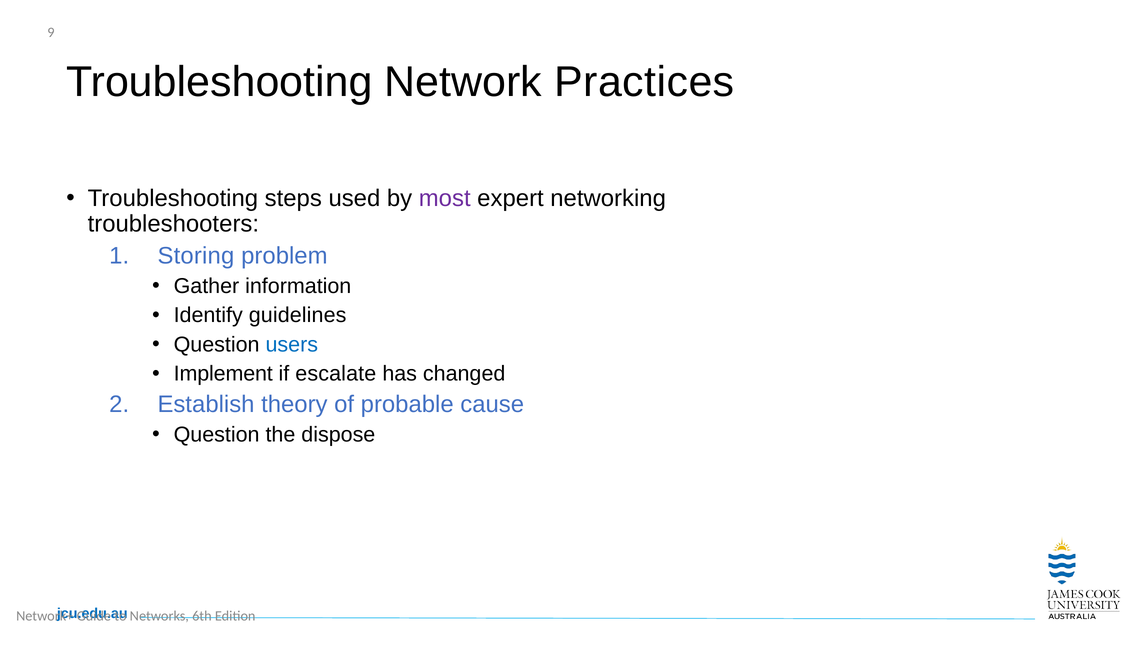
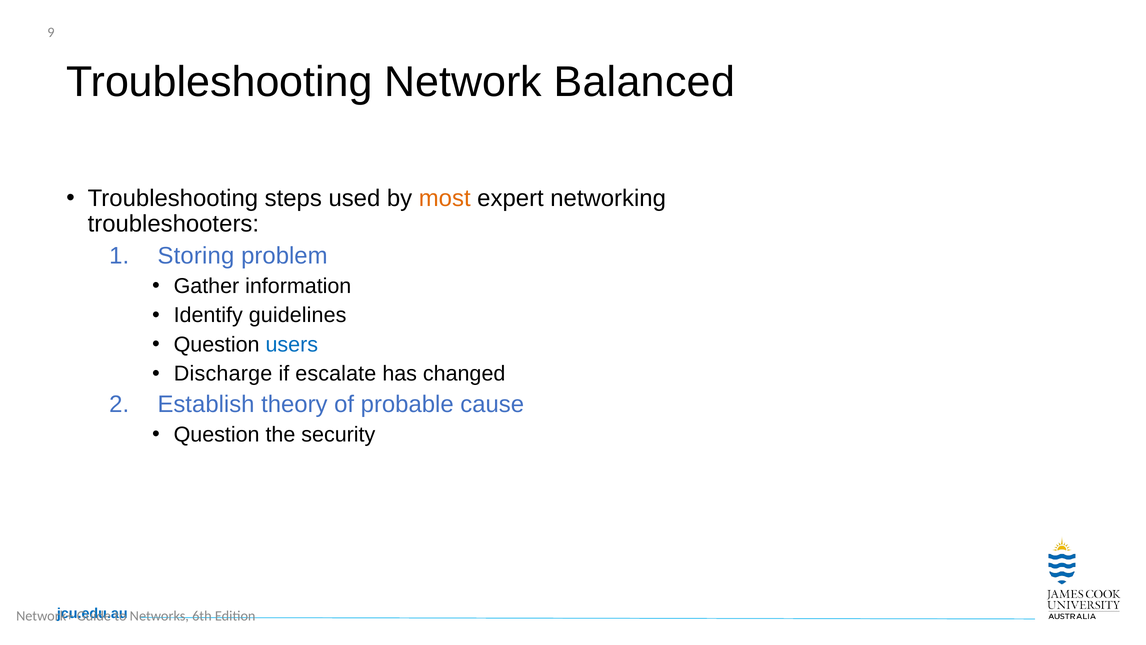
Practices: Practices -> Balanced (644, 82)
most colour: purple -> orange (445, 198)
Implement: Implement -> Discharge (223, 374)
dispose: dispose -> security (338, 434)
